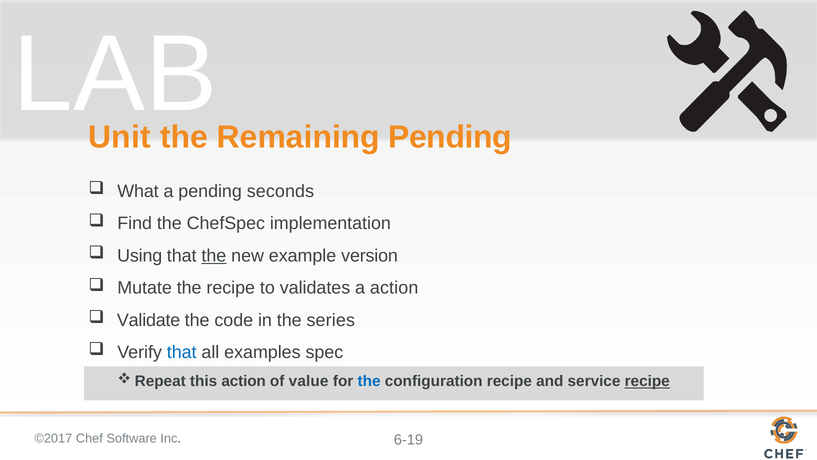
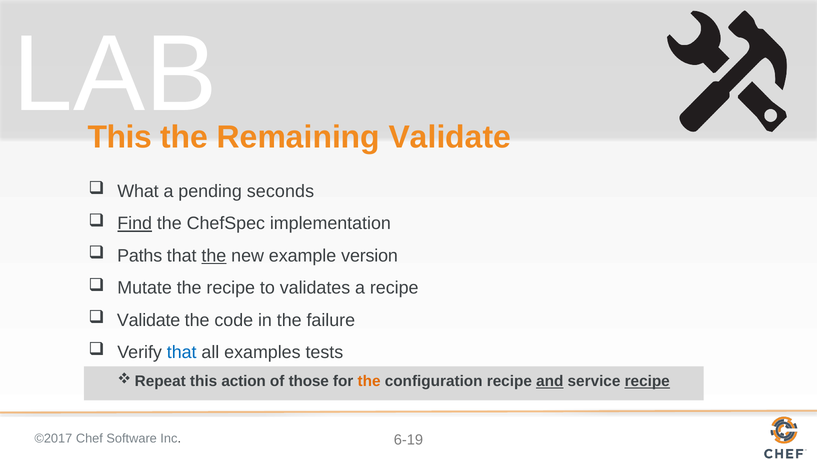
Unit: Unit -> This (120, 137)
Remaining Pending: Pending -> Validate (450, 137)
Find underline: none -> present (135, 223)
Using: Using -> Paths (140, 256)
a action: action -> recipe (394, 288)
series: series -> failure (331, 320)
spec: spec -> tests (324, 352)
value: value -> those (309, 381)
the colour: blue -> orange (369, 381)
and underline: none -> present (550, 381)
